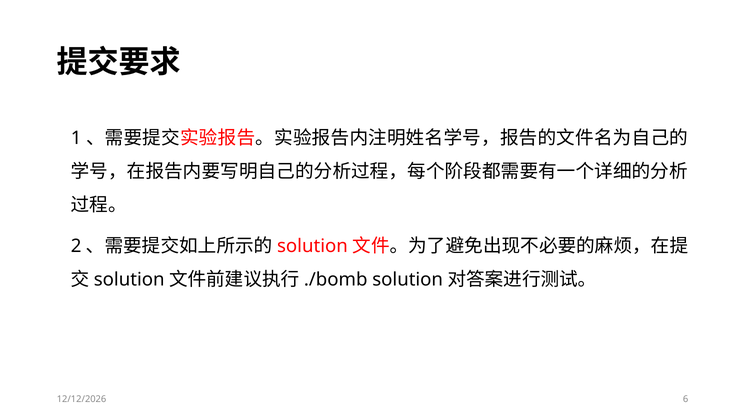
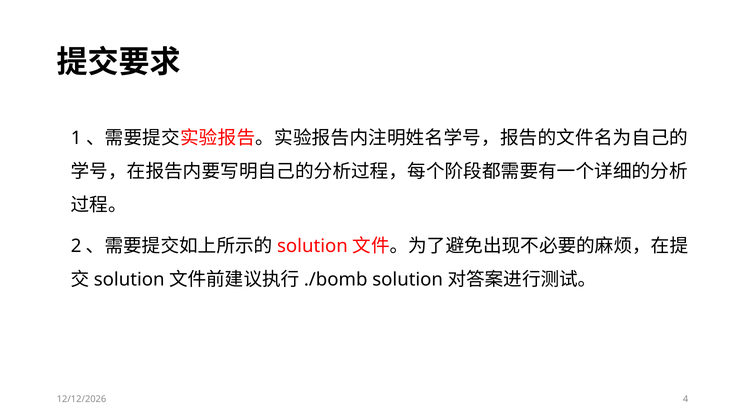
6: 6 -> 4 (686, 399)
